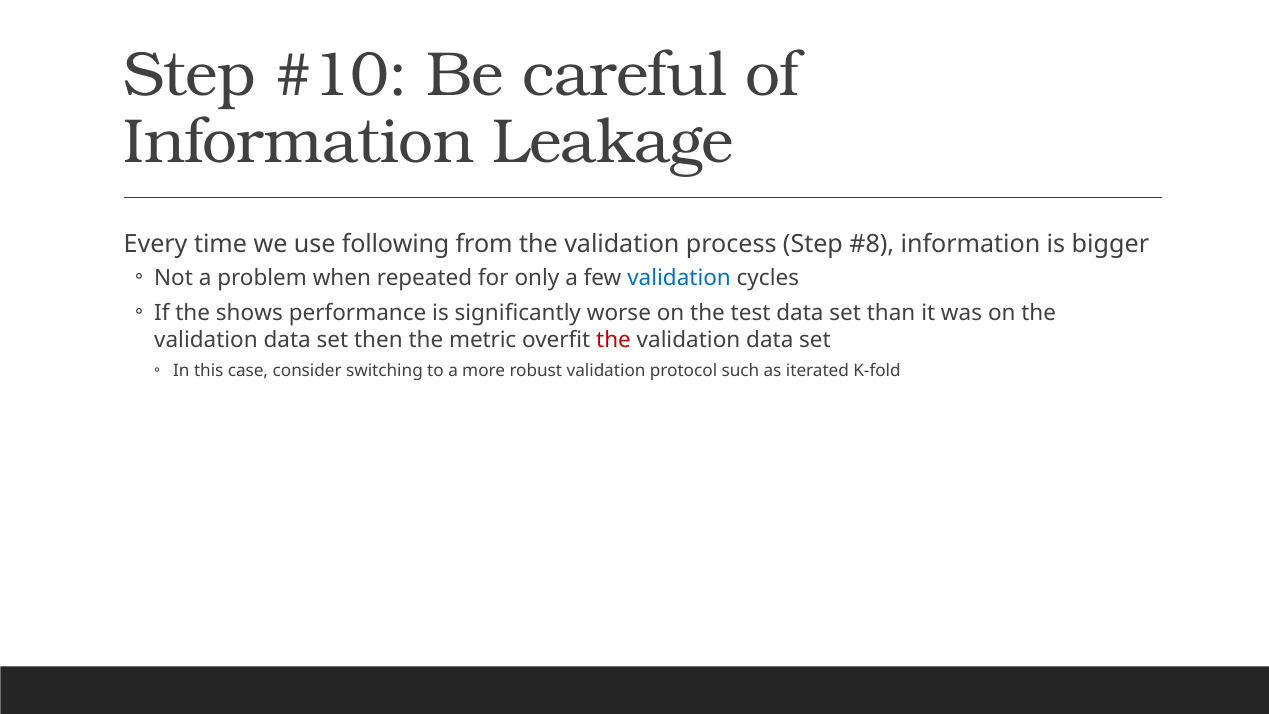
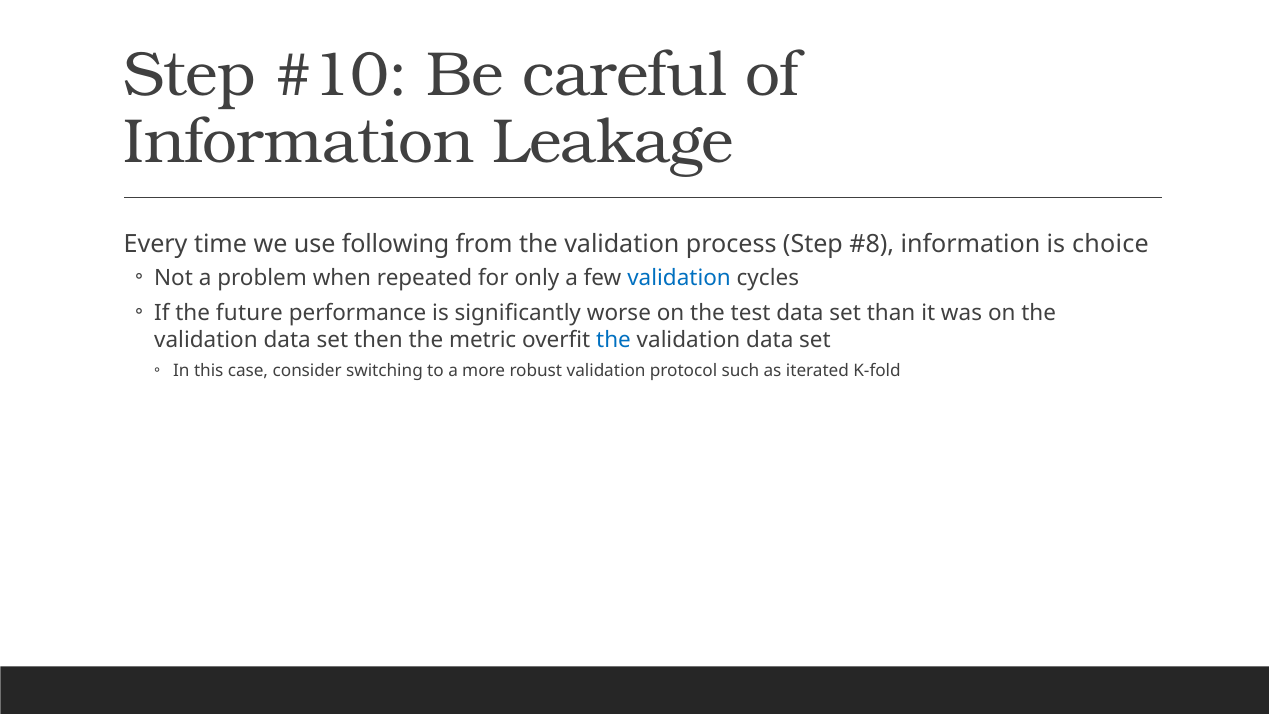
bigger: bigger -> choice (1110, 244)
shows: shows -> future (249, 313)
the colour: red -> blue (614, 340)
